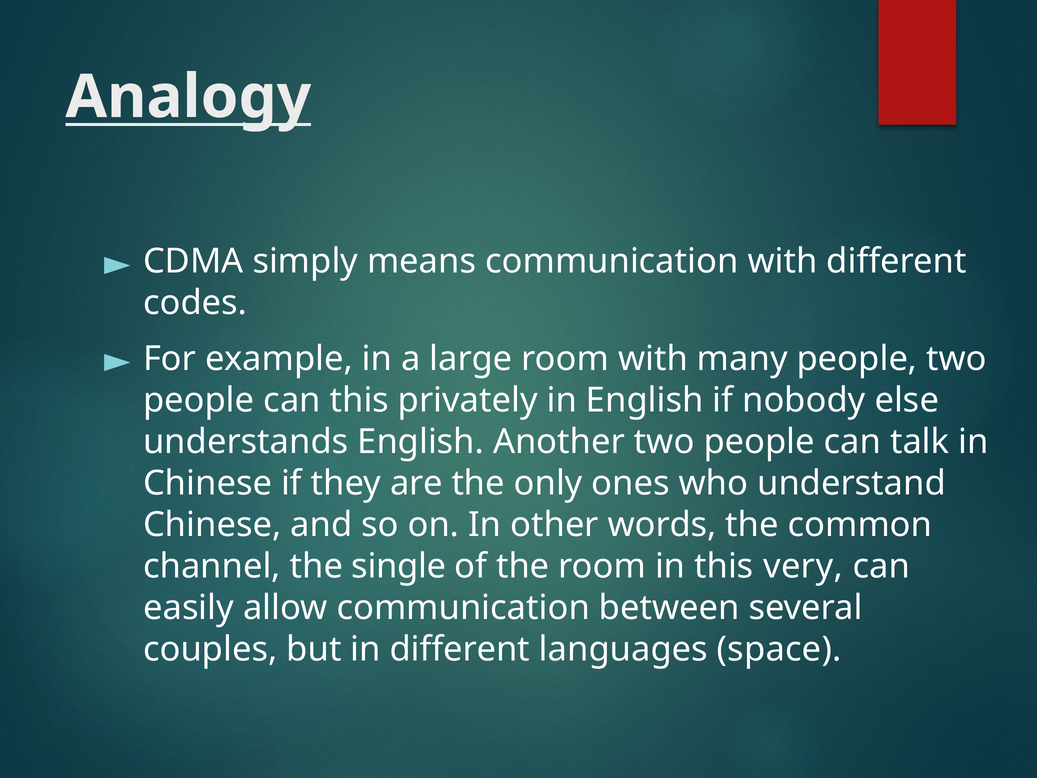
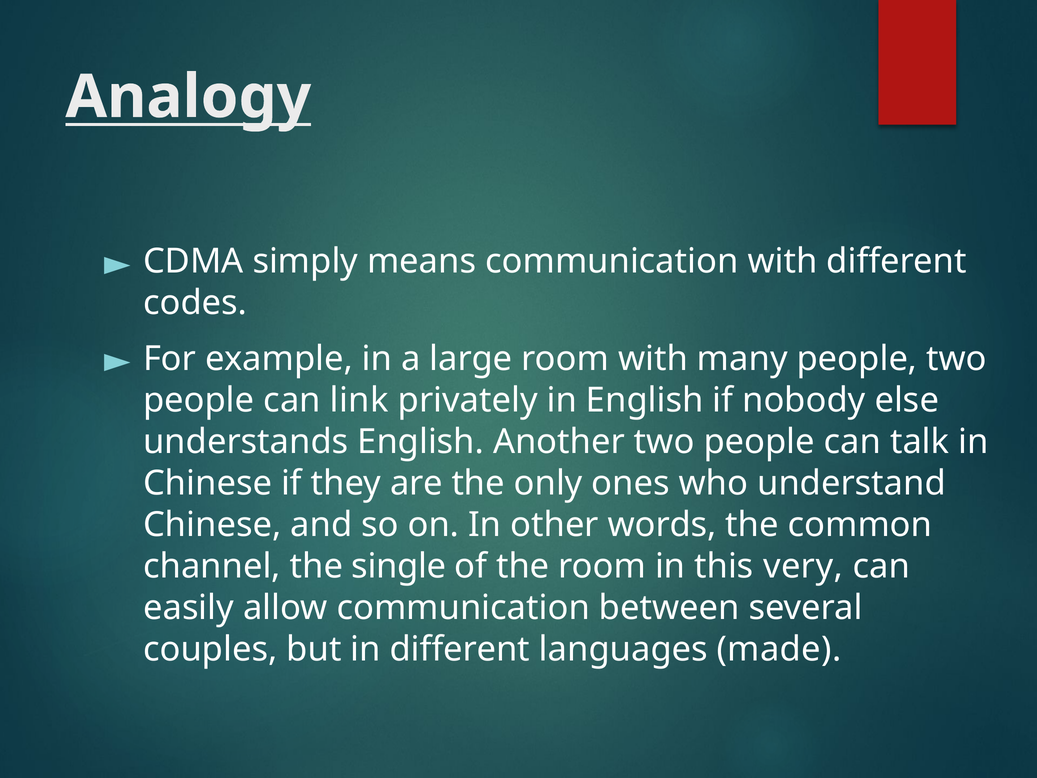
can this: this -> link (359, 400)
space: space -> made (779, 649)
